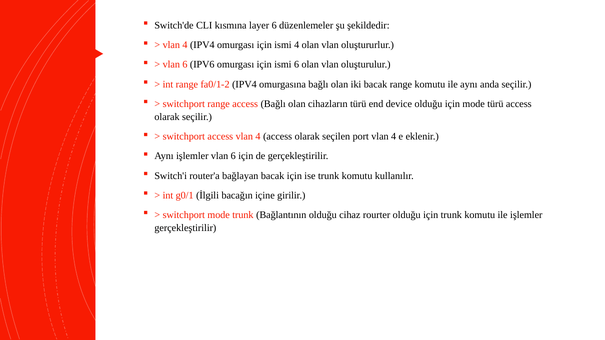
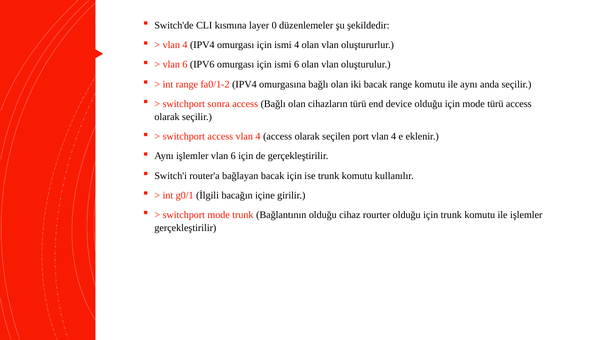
layer 6: 6 -> 0 (274, 26)
switchport range: range -> sonra (219, 104)
